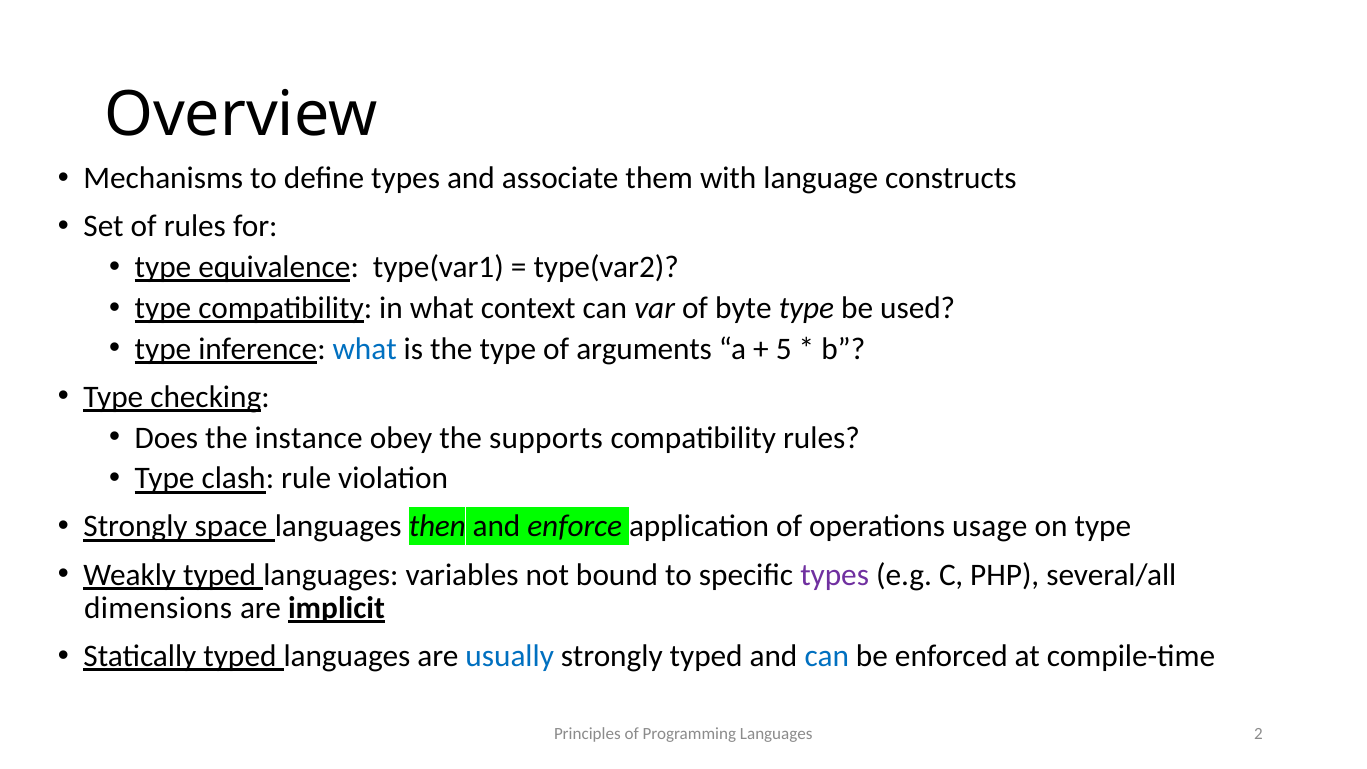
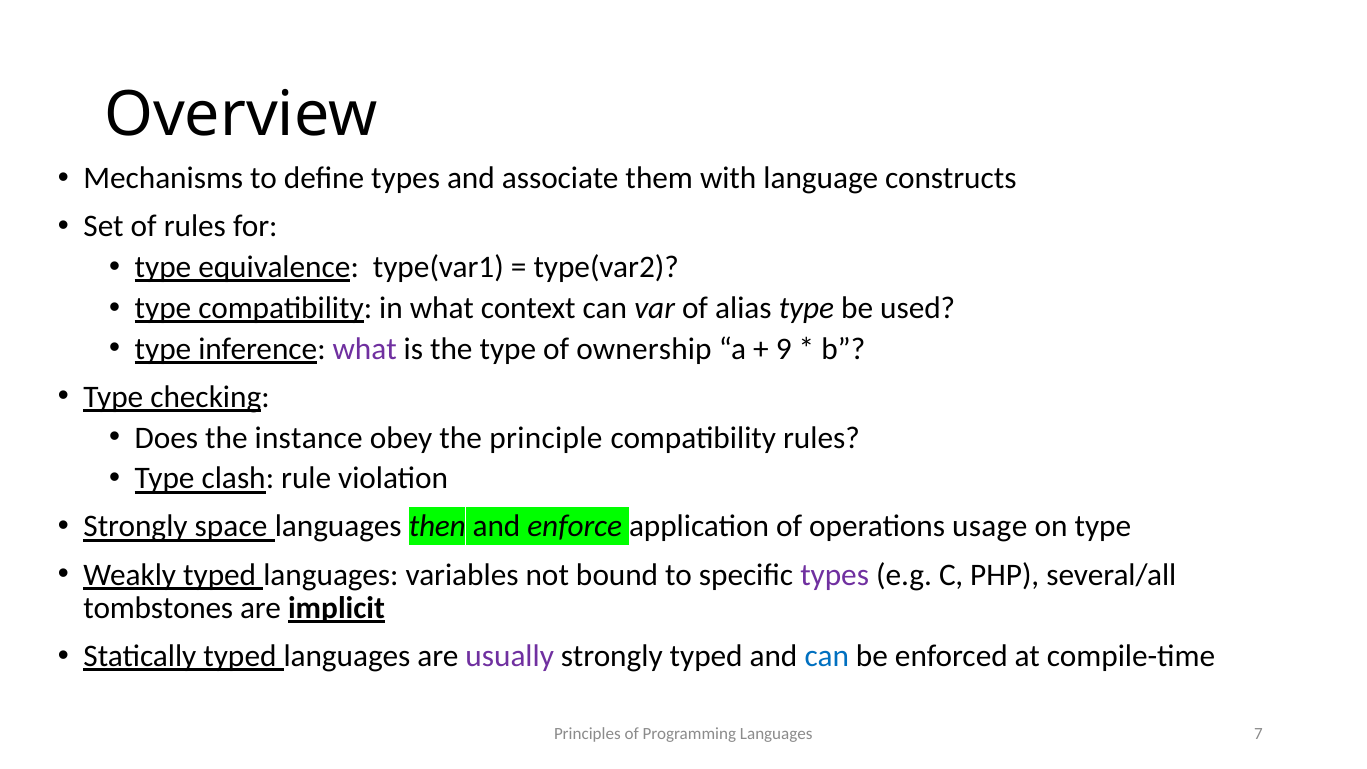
byte: byte -> alias (743, 308)
what colour: blue -> purple (365, 349)
arguments: arguments -> ownership (644, 349)
5: 5 -> 9 (784, 349)
supports: supports -> principle (546, 438)
dimensions: dimensions -> tombstones (158, 608)
usually colour: blue -> purple (510, 656)
2: 2 -> 7 (1259, 734)
